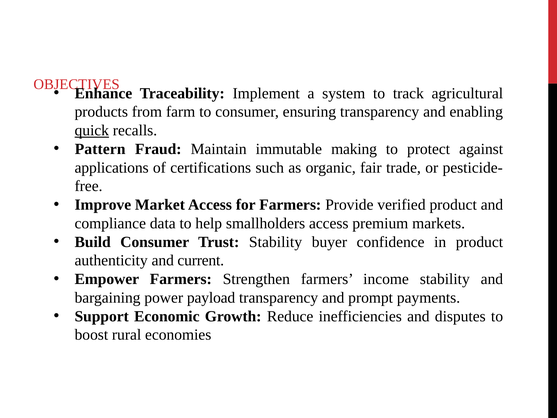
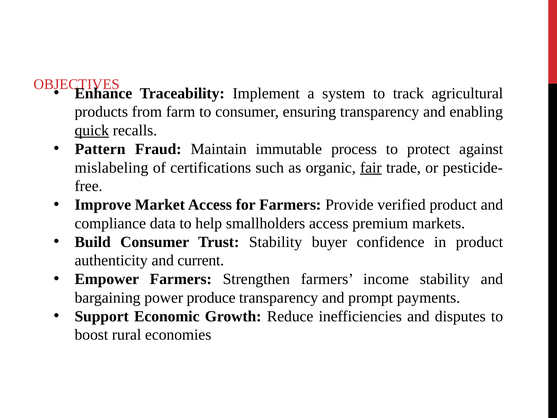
making: making -> process (354, 149)
applications: applications -> mislabeling (112, 168)
fair underline: none -> present (371, 168)
payload: payload -> produce (211, 298)
